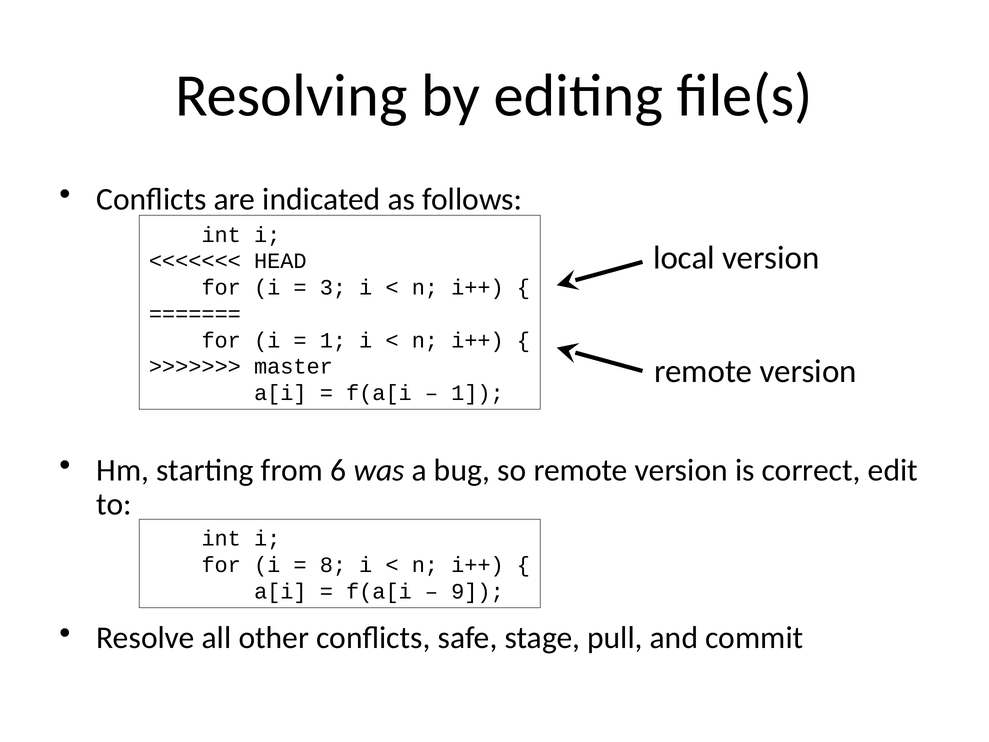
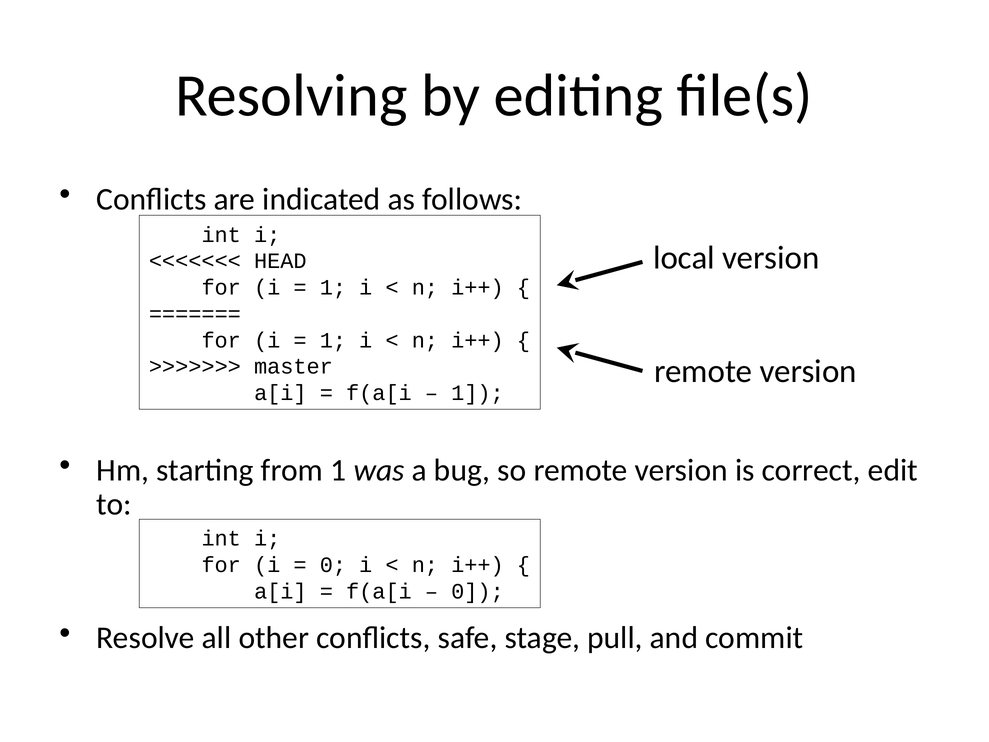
3: 3 -> 1 (333, 287)
from 6: 6 -> 1 (338, 470)
8: 8 -> 0 (333, 565)
9: 9 -> 0 (478, 591)
